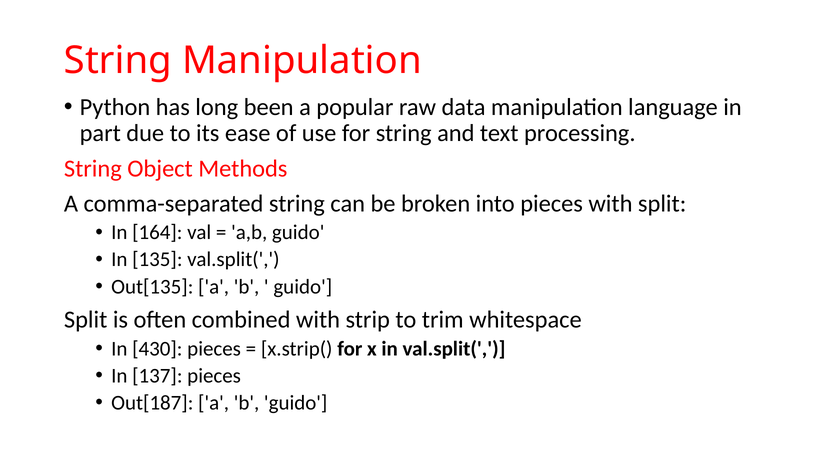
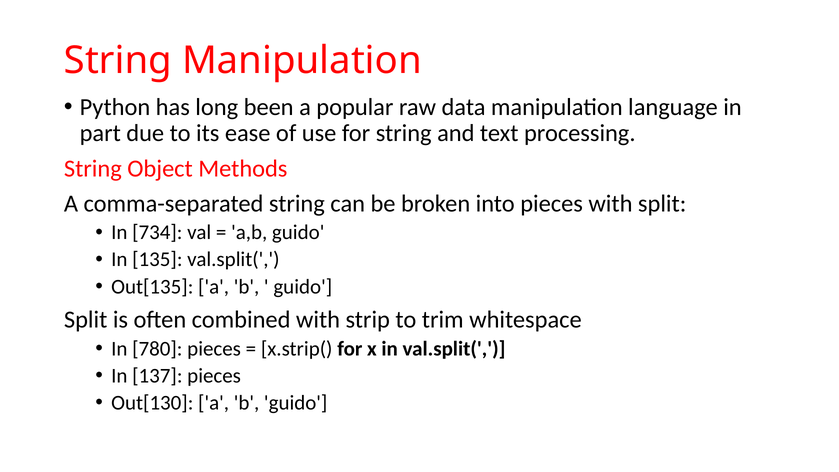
164: 164 -> 734 (157, 233)
430: 430 -> 780 (157, 349)
Out[187: Out[187 -> Out[130 (152, 403)
